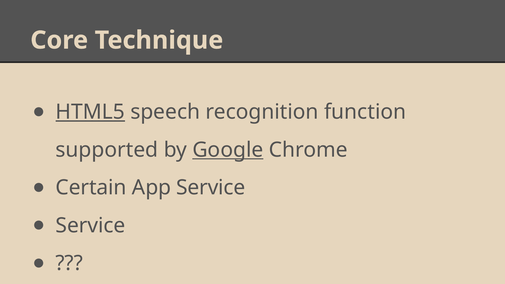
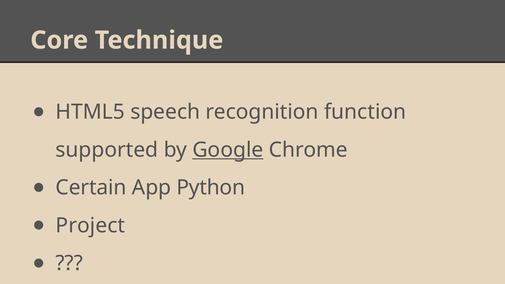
HTML5 underline: present -> none (90, 112)
App Service: Service -> Python (211, 188)
Service: Service -> Project (90, 226)
